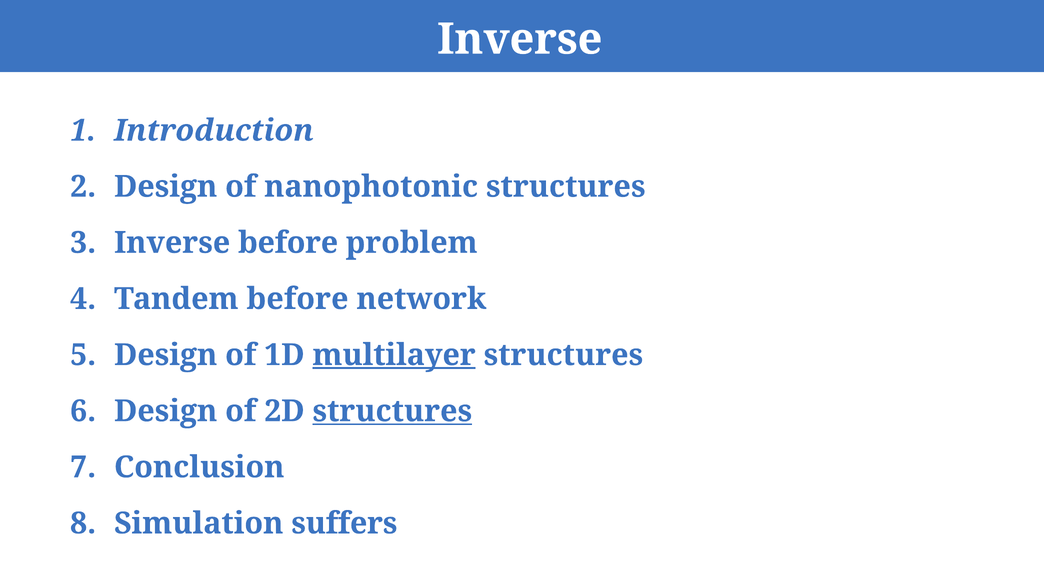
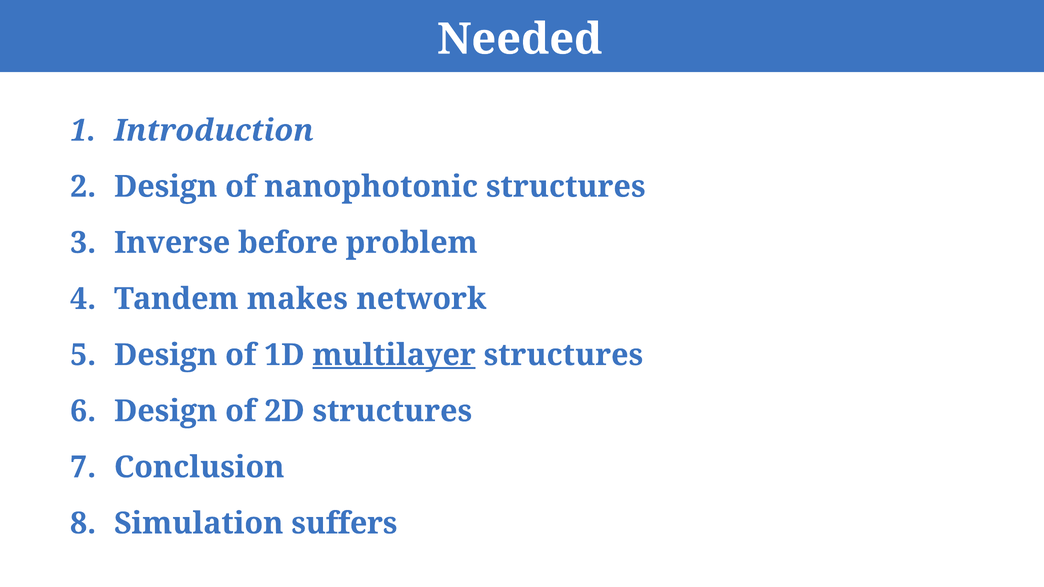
Inverse: Inverse -> Needed (520, 39)
Tandem before: before -> makes (297, 299)
structures underline: present -> none (392, 411)
